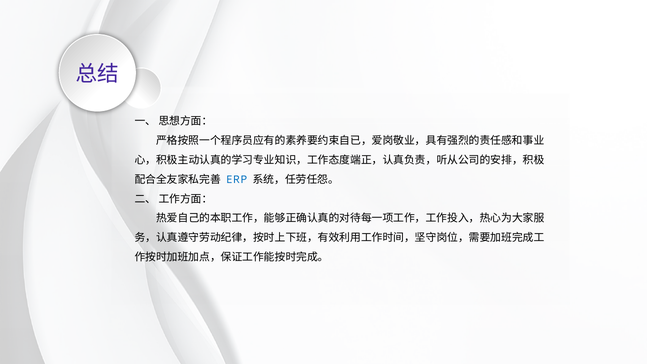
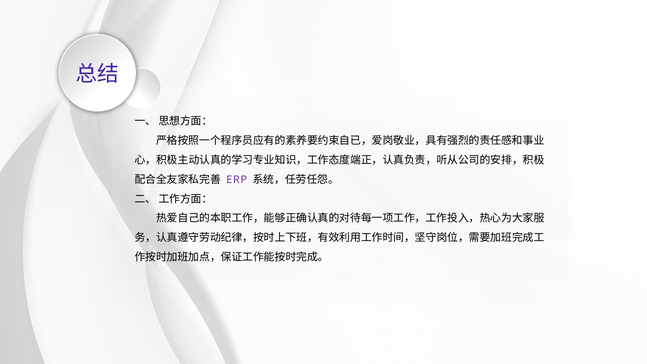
ERP colour: blue -> purple (236, 180)
